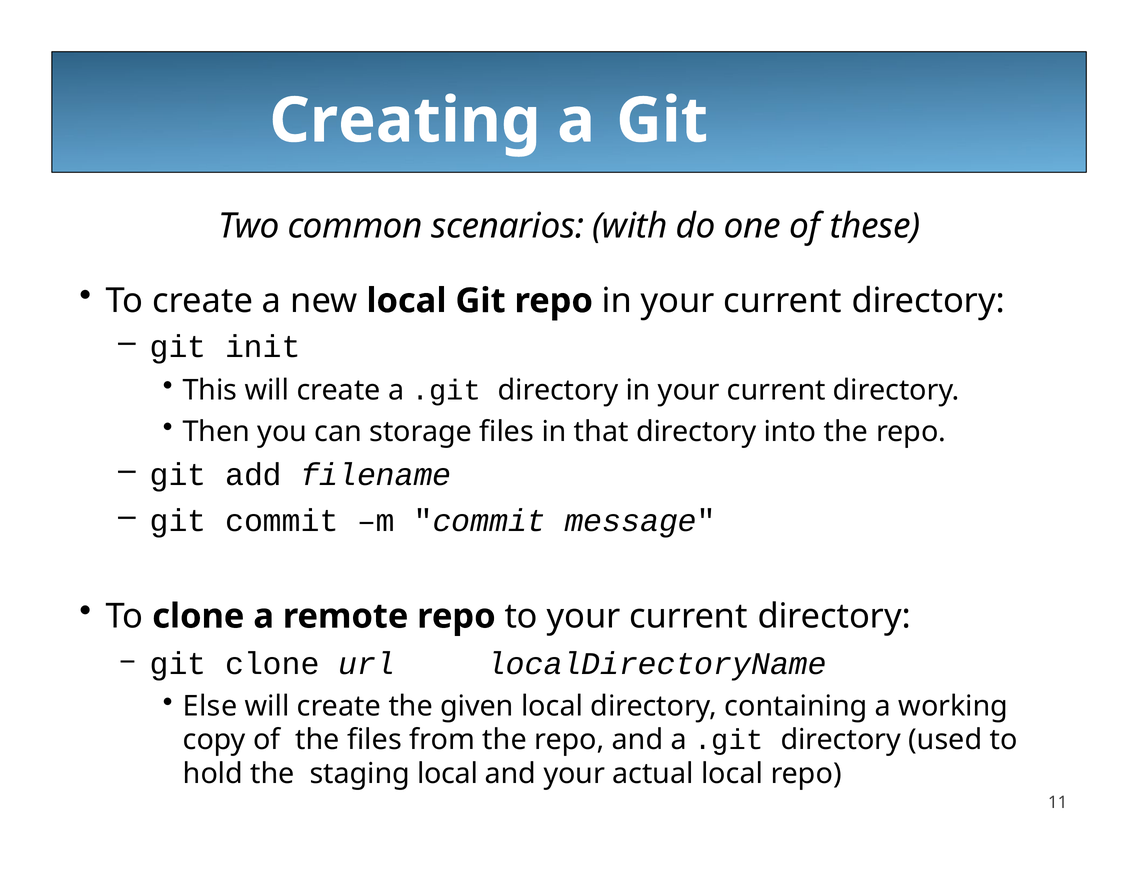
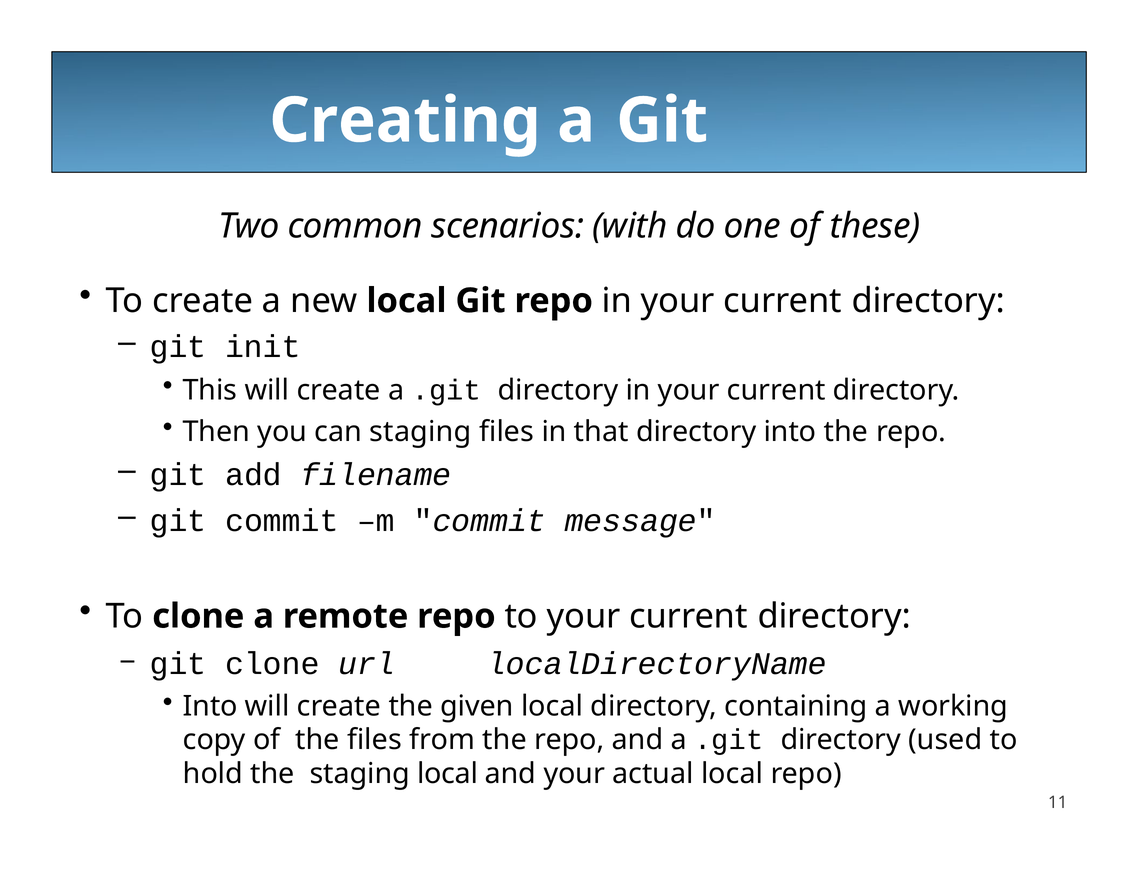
can storage: storage -> staging (421, 432)
Else: Else -> Into (210, 706)
